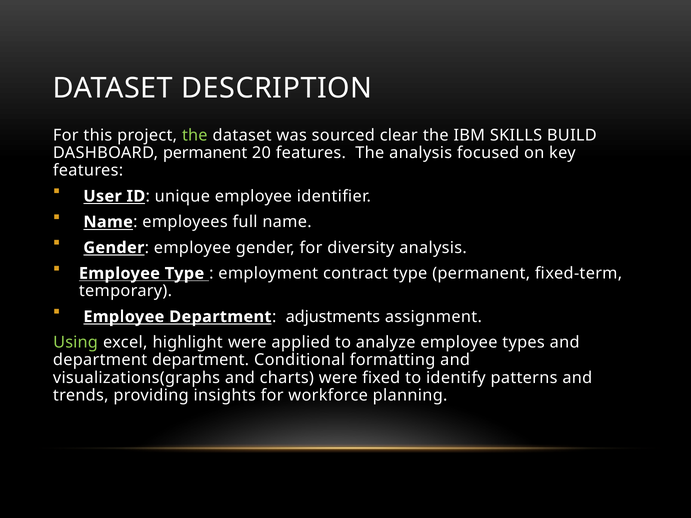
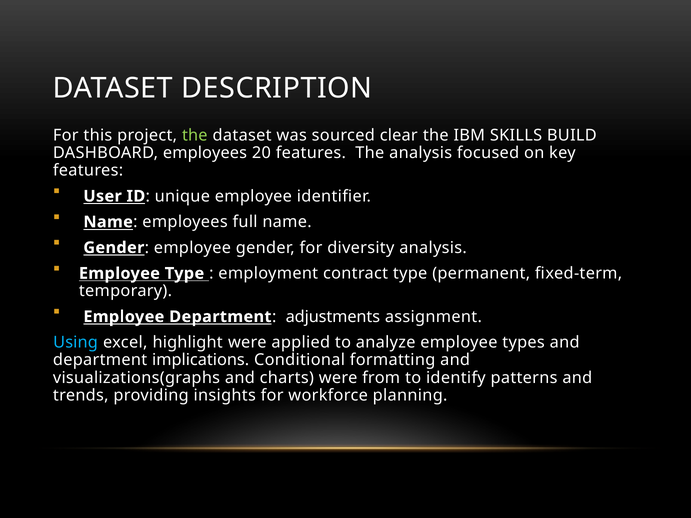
DASHBOARD permanent: permanent -> employees (205, 153)
Using colour: light green -> light blue (76, 343)
department department: department -> implications (201, 360)
fixed: fixed -> from (381, 378)
